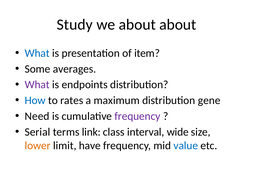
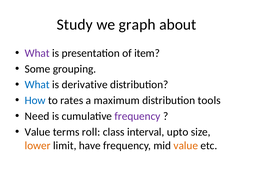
we about: about -> graph (137, 24)
What colour: blue -> purple (37, 53)
averages: averages -> grouping (75, 69)
What colour: purple -> blue (37, 85)
endpoints: endpoints -> derivative (85, 85)
gene: gene -> tools (209, 100)
Serial: Serial -> Value (38, 132)
link: link -> roll (91, 132)
wide: wide -> upto (178, 132)
value colour: blue -> orange (186, 145)
